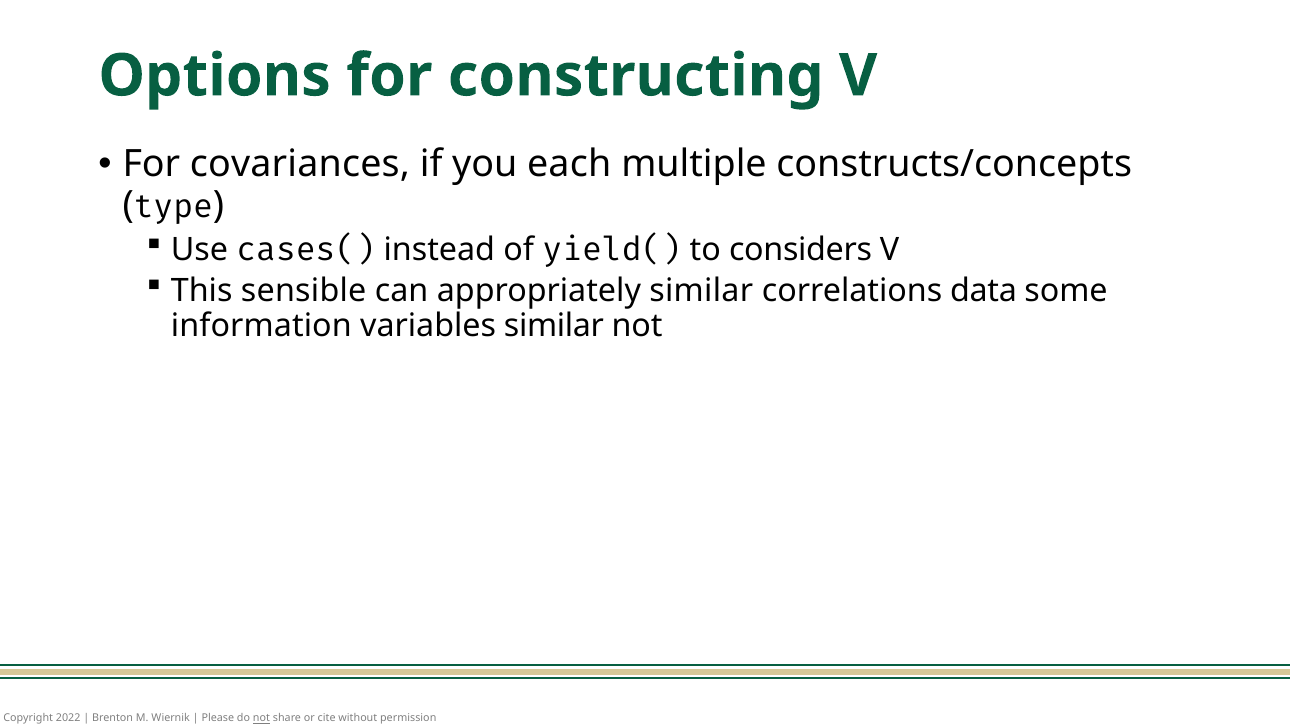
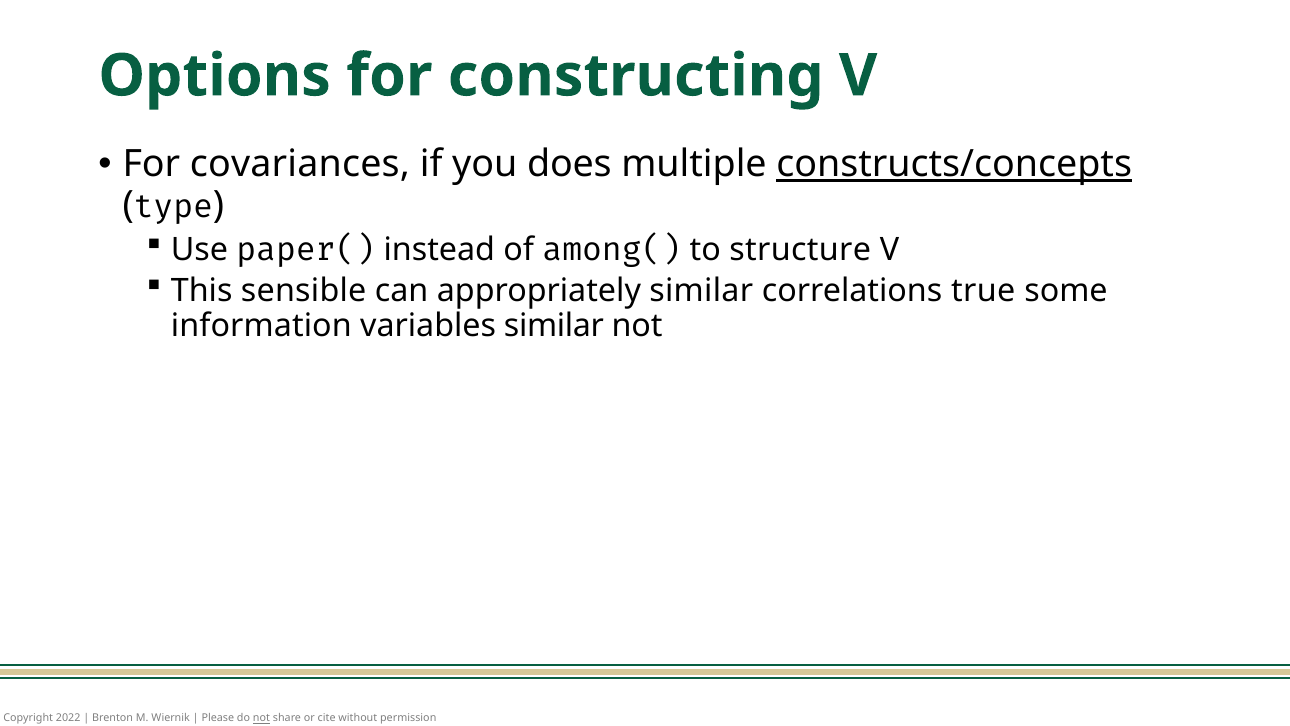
each: each -> does (569, 164)
constructs/concepts underline: none -> present (954, 164)
cases(: cases( -> paper( (306, 249)
yield(: yield( -> among( (612, 249)
considers: considers -> structure (800, 249)
data: data -> true (983, 291)
